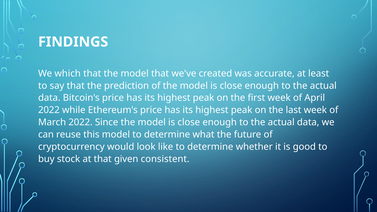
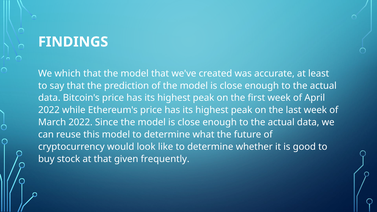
consistent: consistent -> frequently (165, 159)
